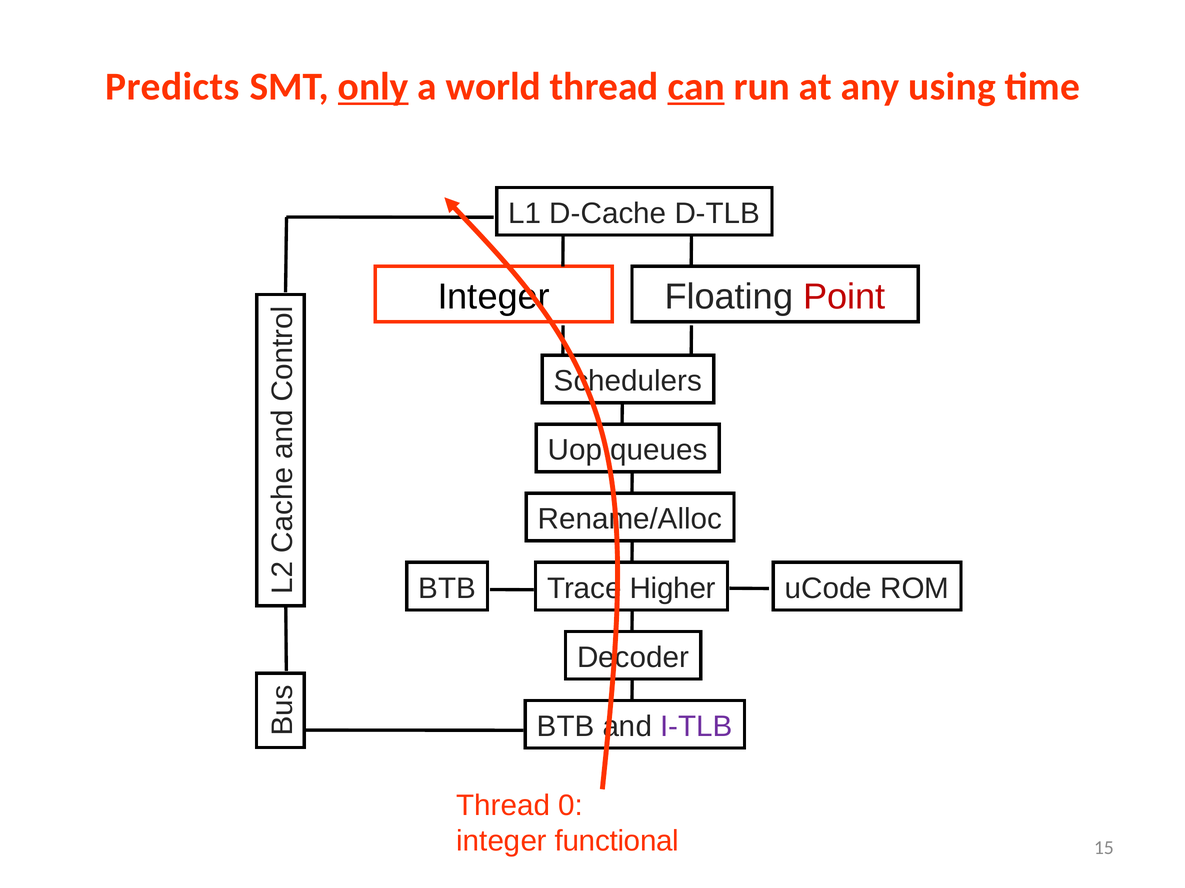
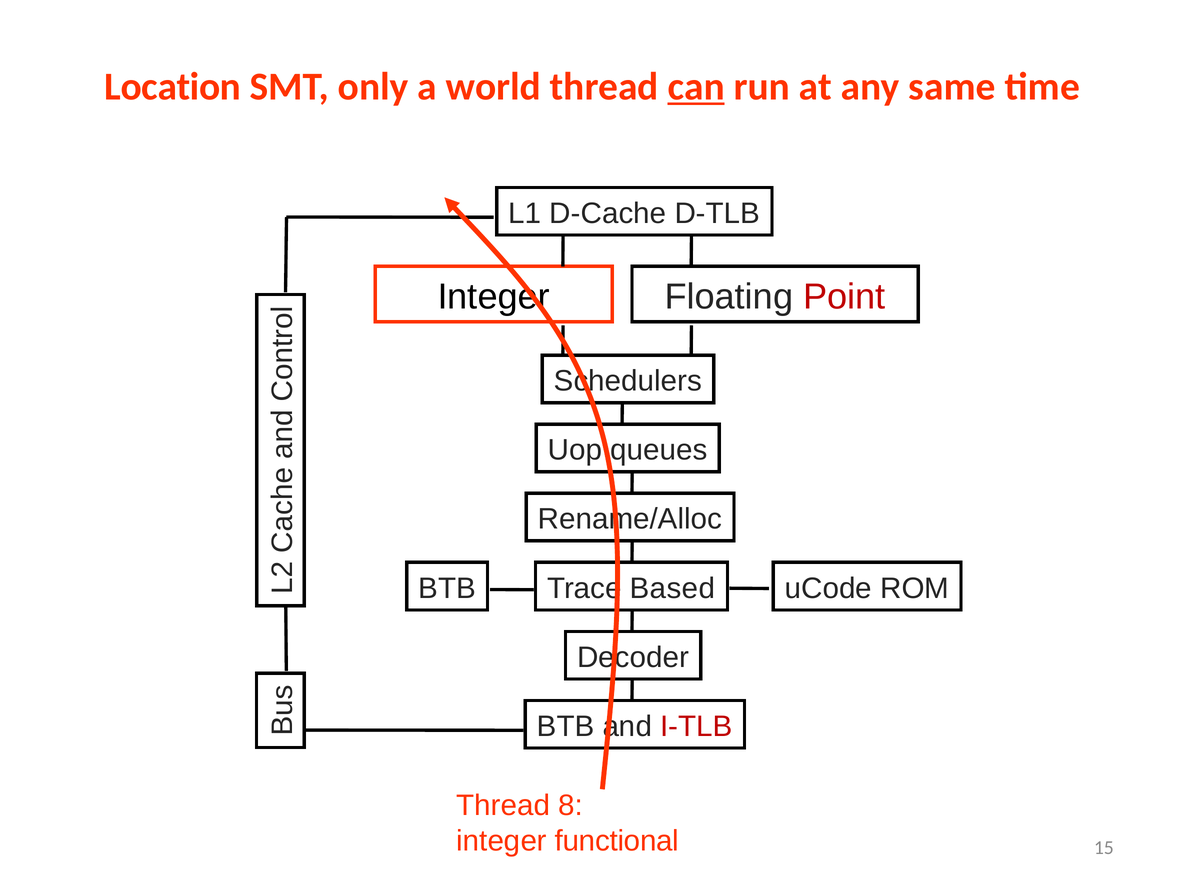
Predicts: Predicts -> Location (173, 87)
only underline: present -> none (373, 87)
using: using -> same (952, 87)
Higher: Higher -> Based (672, 589)
I-TLB colour: purple -> red (696, 727)
0: 0 -> 8 (571, 806)
